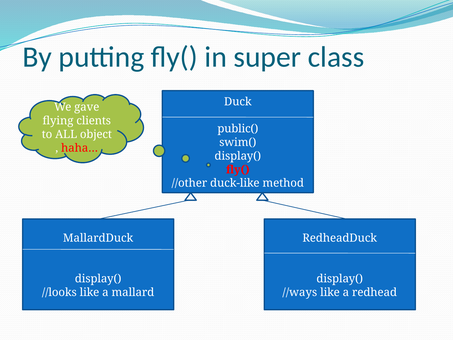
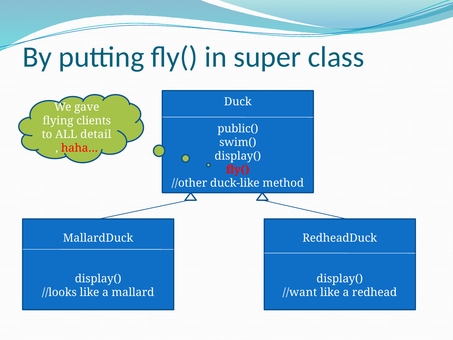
object: object -> detail (96, 134)
//ways: //ways -> //want (300, 292)
